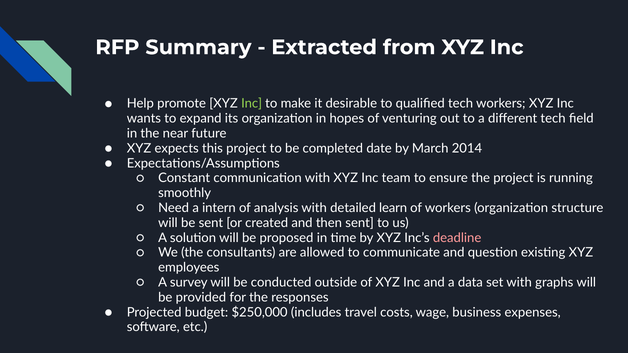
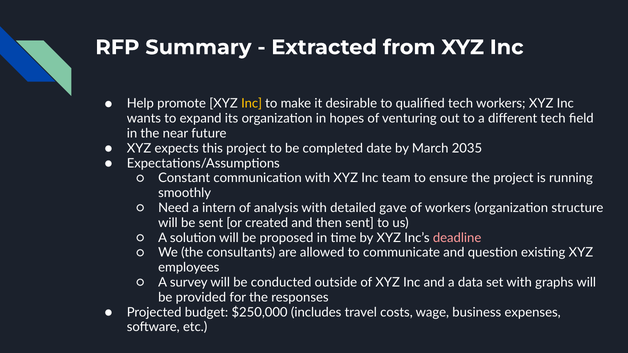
Inc colour: light green -> yellow (252, 104)
2014: 2014 -> 2035 (467, 148)
learn: learn -> gave (393, 208)
